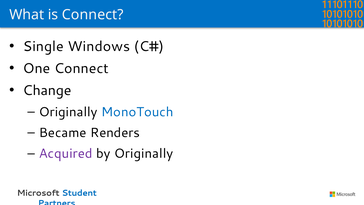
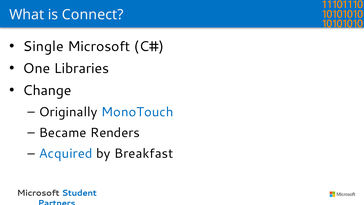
Single Windows: Windows -> Microsoft (99, 46)
One Connect: Connect -> Libraries (82, 68)
Acquired colour: purple -> blue (66, 153)
by Originally: Originally -> Breakfast (144, 153)
